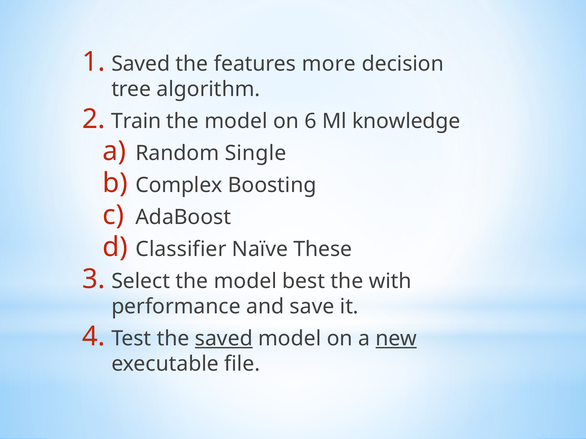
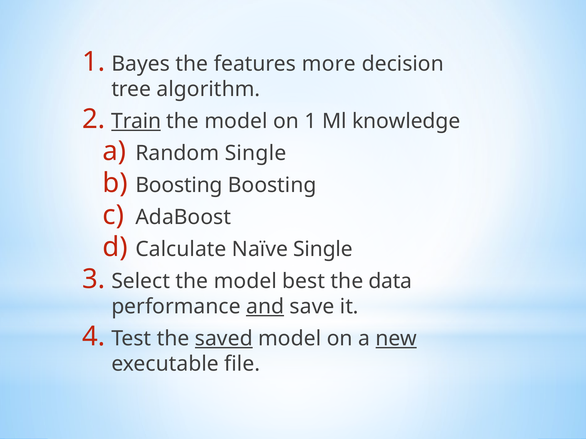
Saved: Saved -> Bayes (141, 64)
Train underline: none -> present (136, 121)
on 6: 6 -> 1 (310, 121)
Complex: Complex -> Boosting (179, 185)
Classifier: Classifier -> Calculate (181, 250)
Naïve These: These -> Single (323, 250)
with: with -> data (390, 282)
and underline: none -> present (265, 307)
